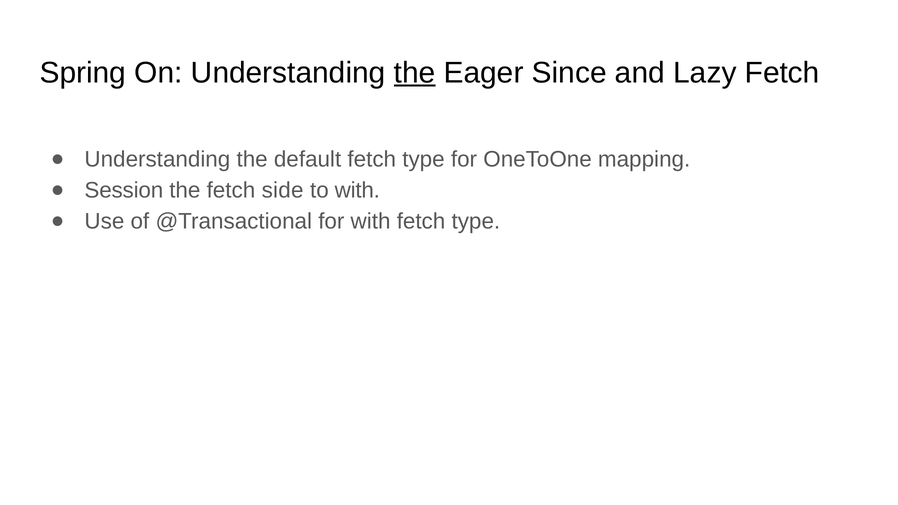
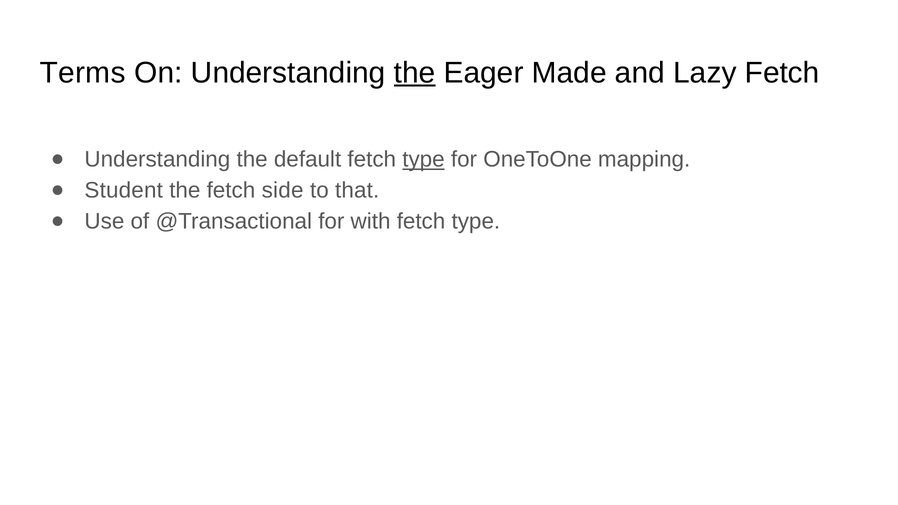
Spring: Spring -> Terms (83, 73)
Since: Since -> Made (569, 73)
type underline: none -> present (423, 159)
Session: Session -> Student (124, 190)
to with: with -> that (357, 190)
